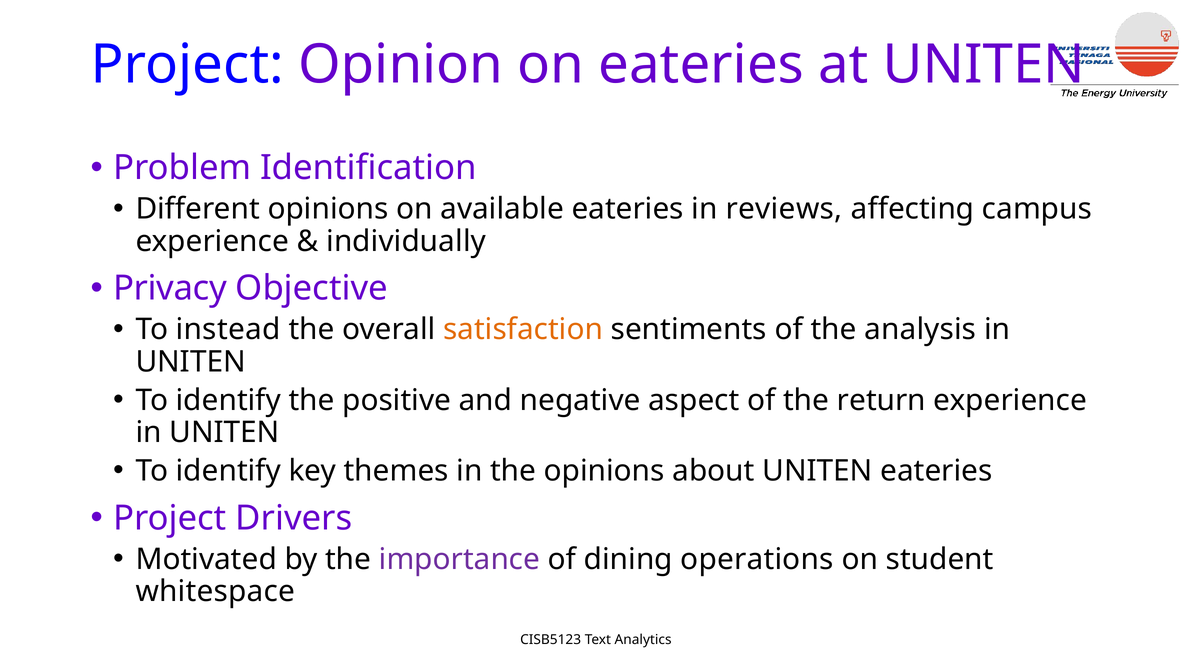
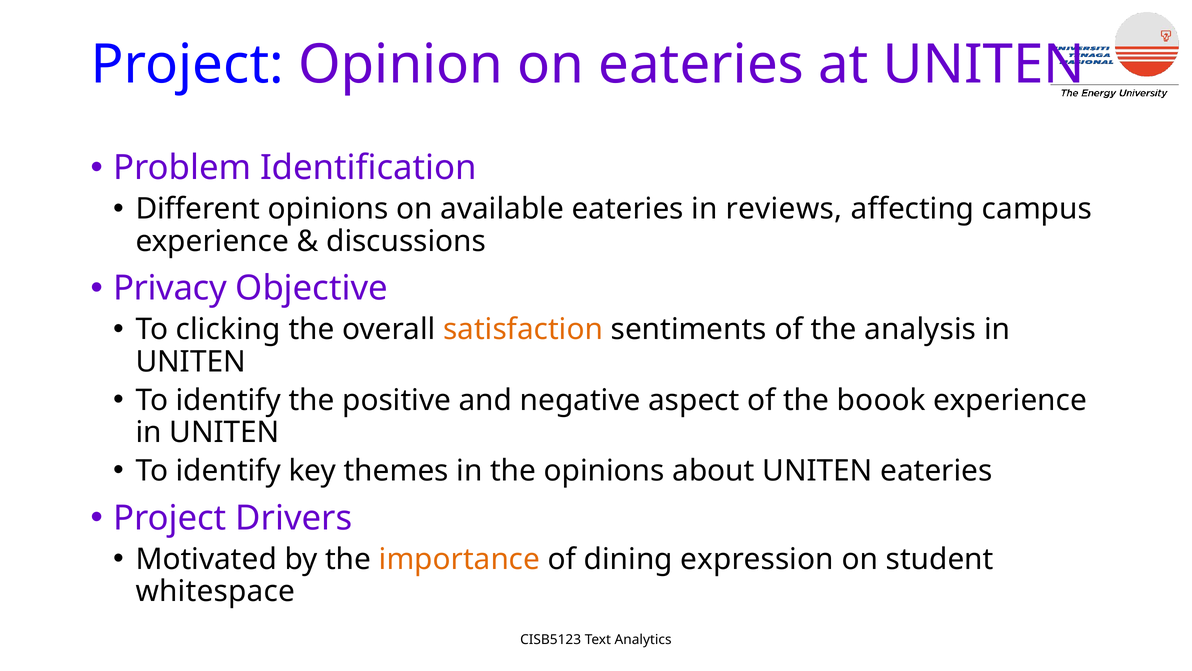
individually: individually -> discussions (406, 241)
instead: instead -> clicking (228, 329)
return: return -> boook (881, 400)
importance colour: purple -> orange (459, 559)
operations: operations -> expression (757, 559)
